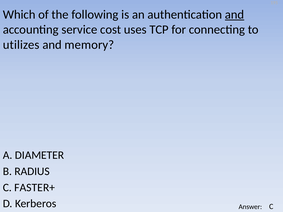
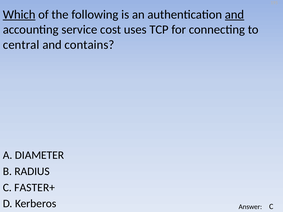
Which underline: none -> present (19, 15)
utilizes: utilizes -> central (21, 45)
memory: memory -> contains (89, 45)
